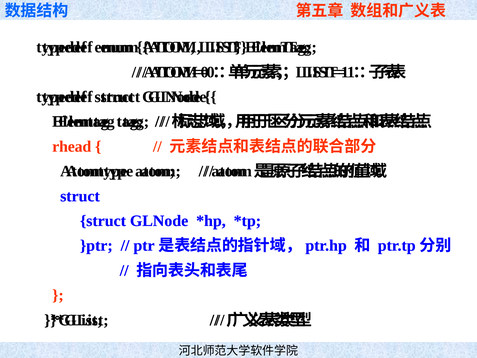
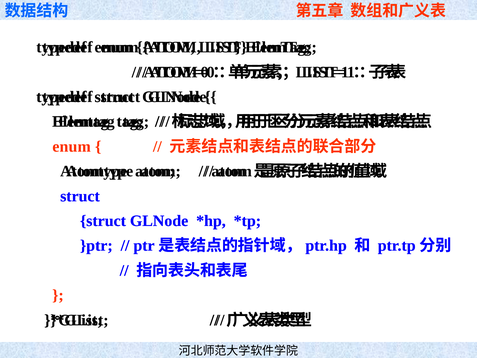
rhead: rhead -> enum (72, 146)
